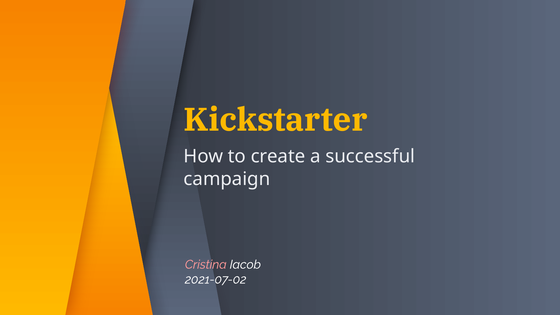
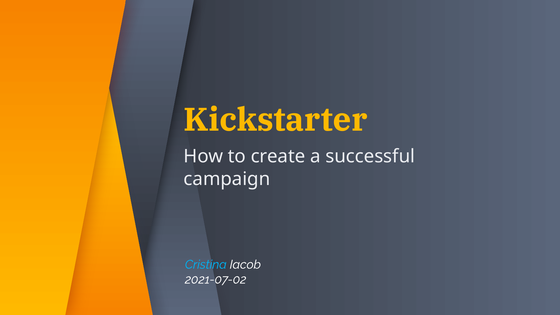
Cristina colour: pink -> light blue (206, 265)
